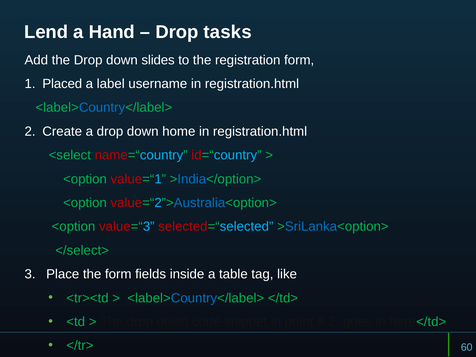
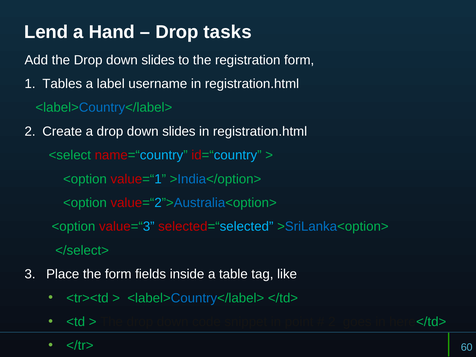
Placed: Placed -> Tables (62, 84)
a drop down home: home -> slides (179, 131)
